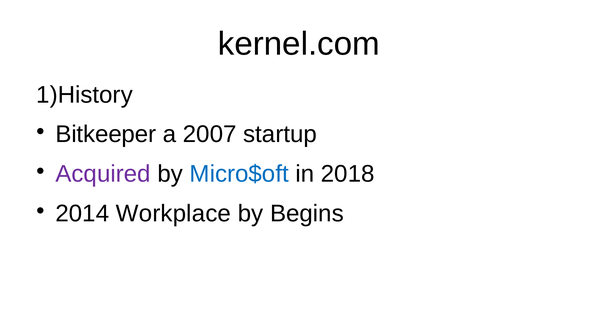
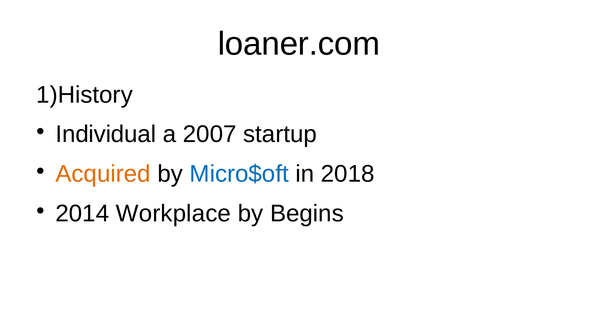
kernel.com: kernel.com -> loaner.com (299, 44)
Bitkeeper: Bitkeeper -> Individual (106, 135)
Acquired colour: purple -> orange (103, 174)
